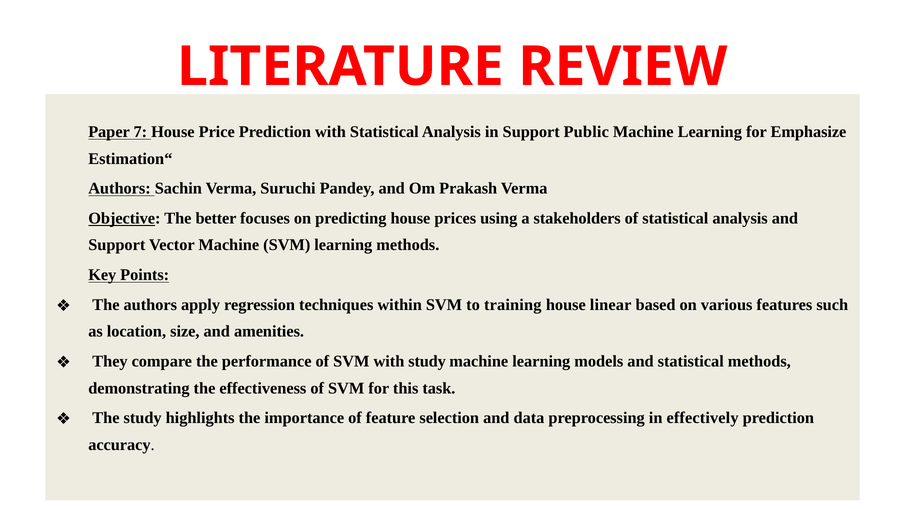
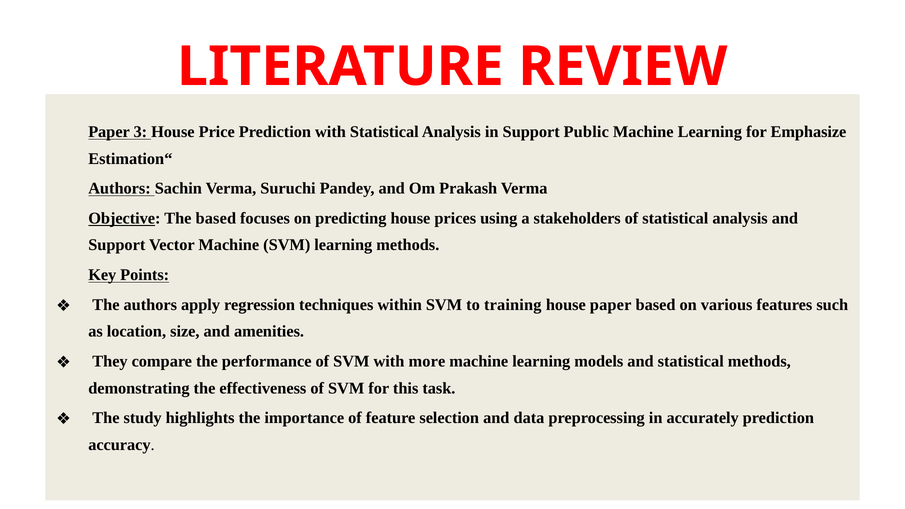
7: 7 -> 3 (140, 132)
The better: better -> based (216, 218)
house linear: linear -> paper (611, 305)
with study: study -> more (427, 361)
effectively: effectively -> accurately (703, 418)
